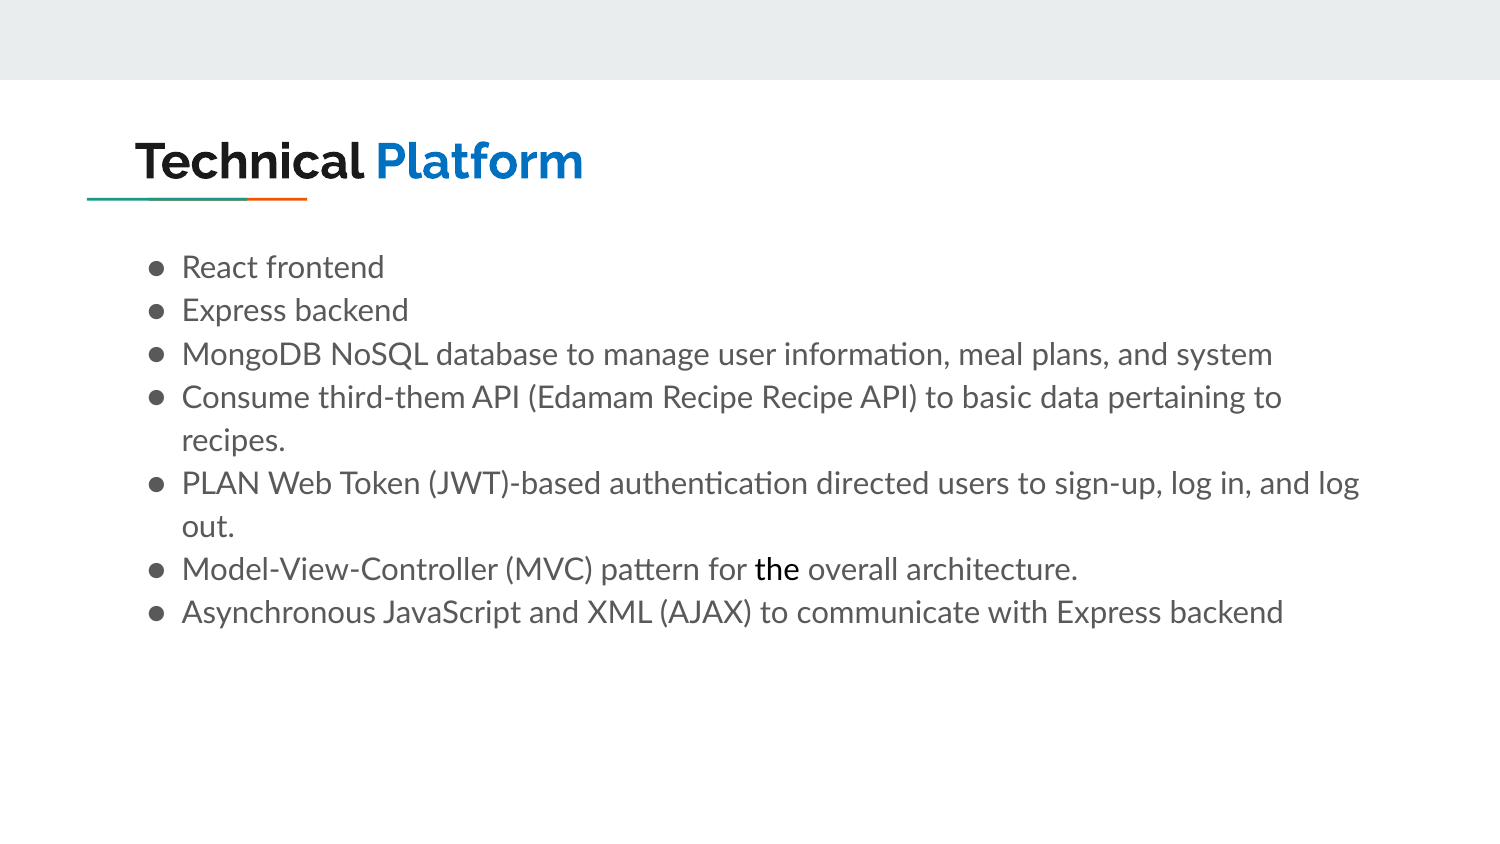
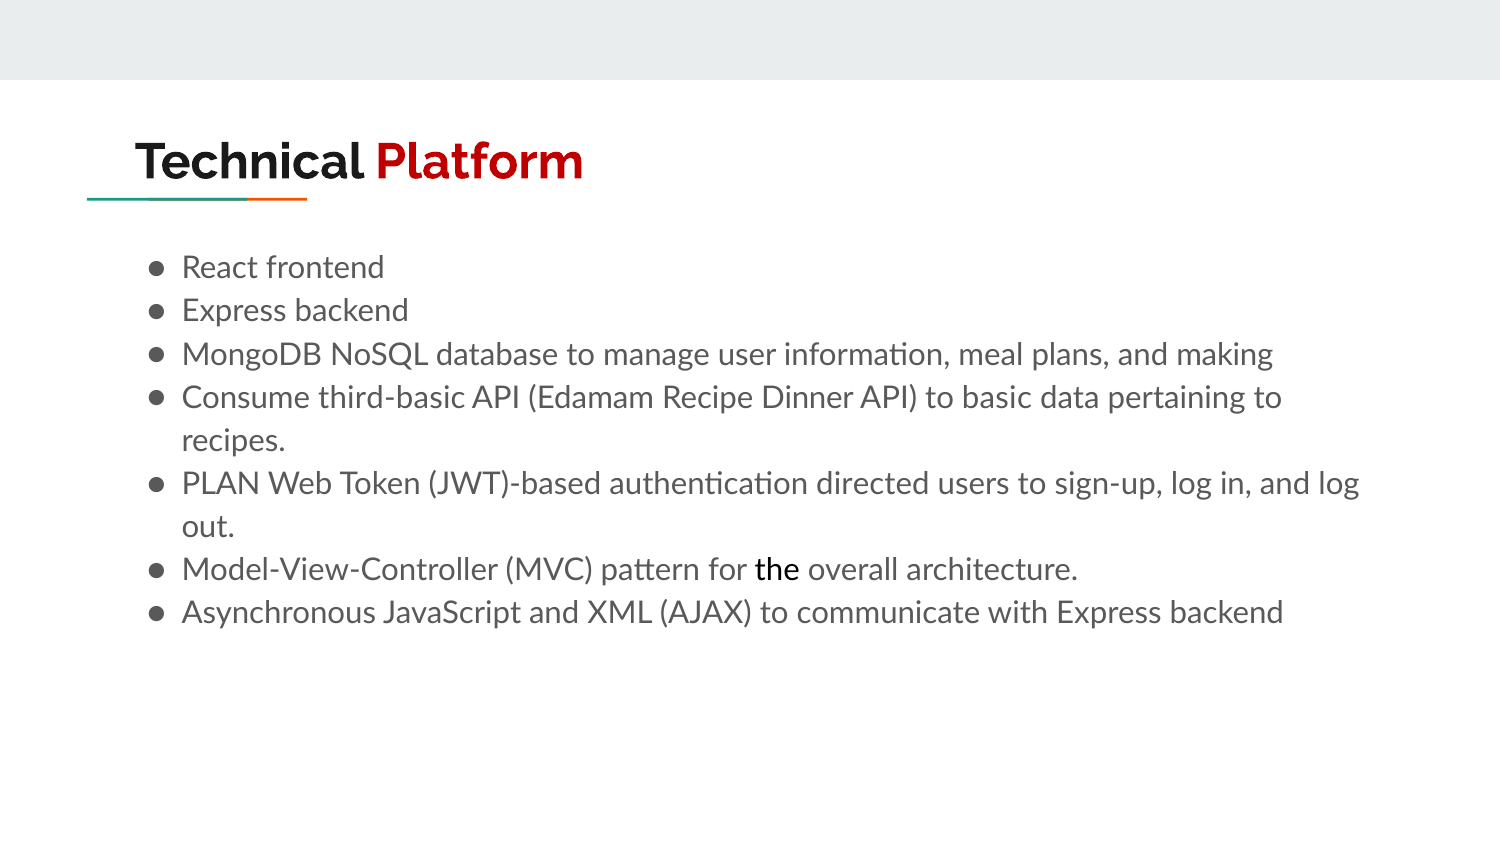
Platform colour: blue -> red (480, 162)
system: system -> making (1225, 355)
third-them: third-them -> third-basic (392, 398)
Recipe Recipe: Recipe -> Dinner (807, 398)
